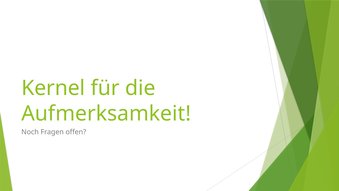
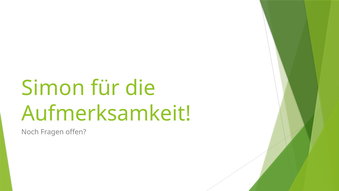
Kernel: Kernel -> Simon (53, 88)
